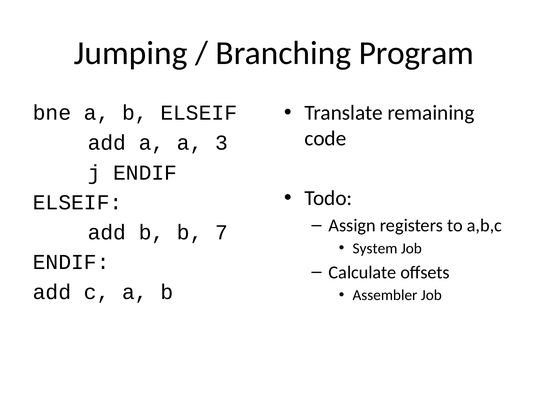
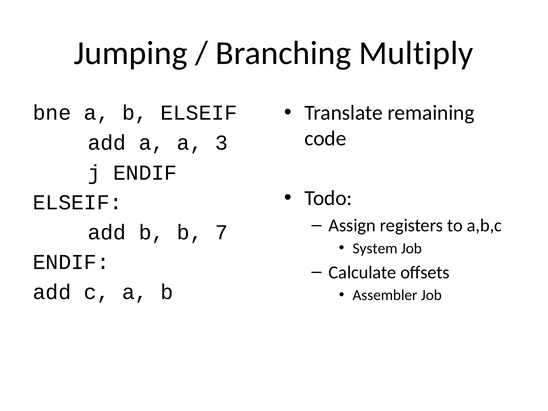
Program: Program -> Multiply (416, 53)
